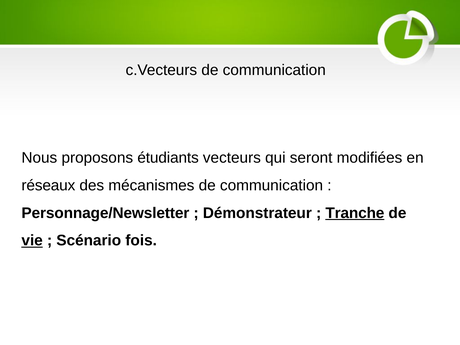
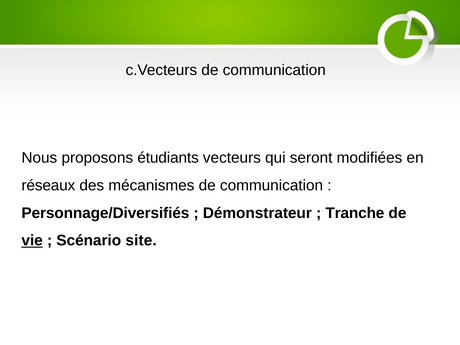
Personnage/Newsletter: Personnage/Newsletter -> Personnage/Diversifiés (105, 213)
Tranche underline: present -> none (355, 213)
fois: fois -> site (141, 241)
